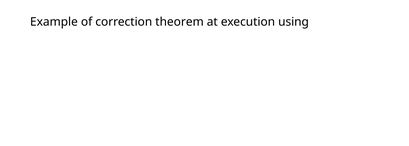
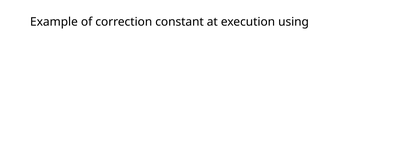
theorem: theorem -> constant (180, 22)
